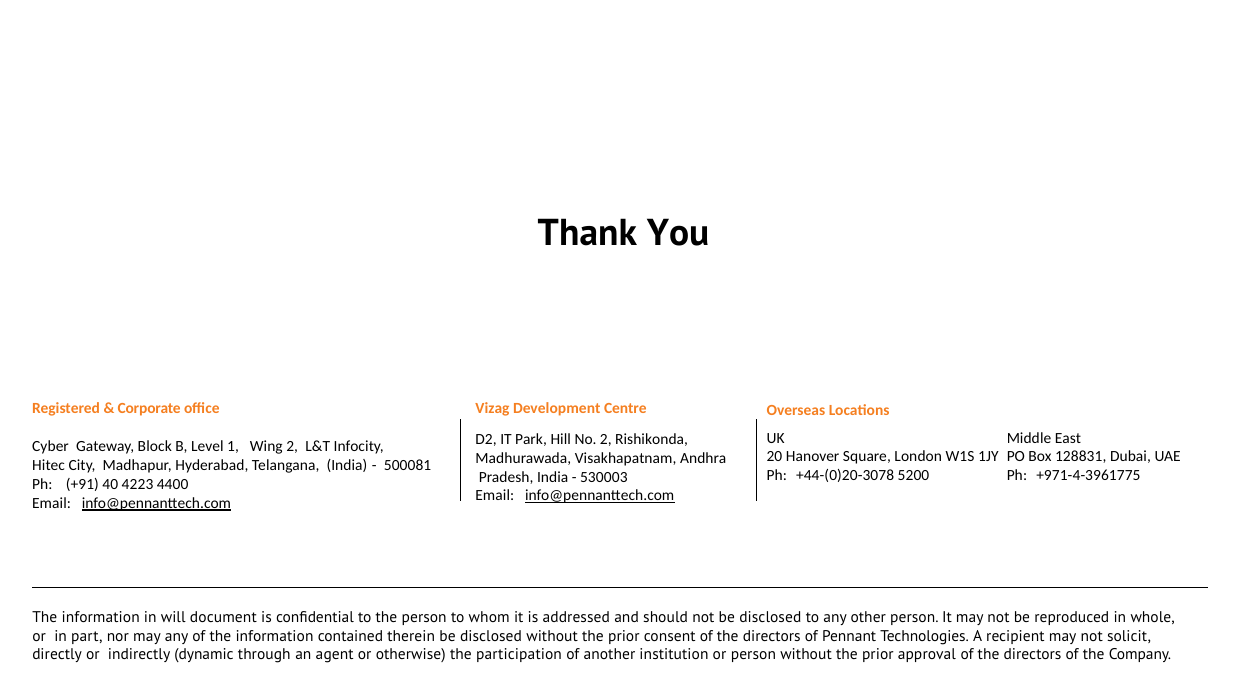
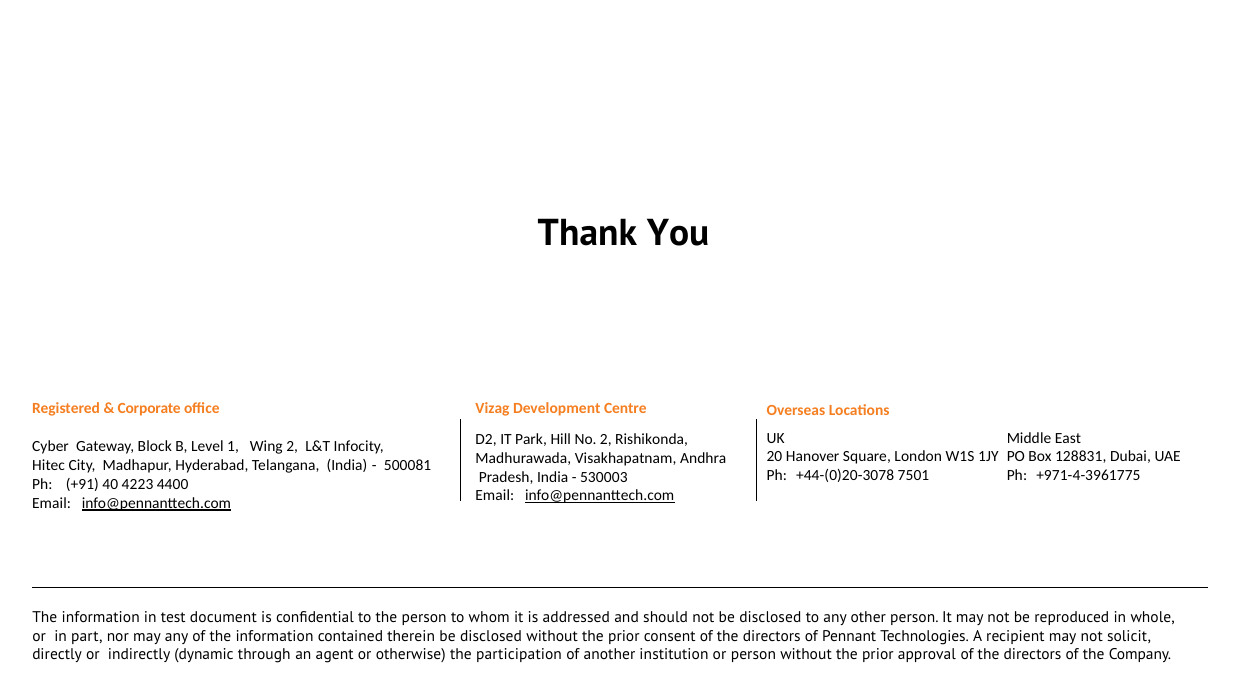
5200: 5200 -> 7501 (914, 475)
will: will -> test (173, 617)
